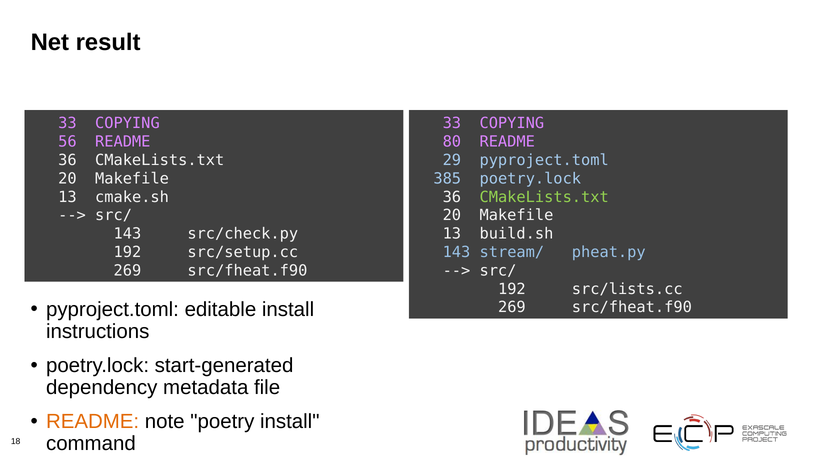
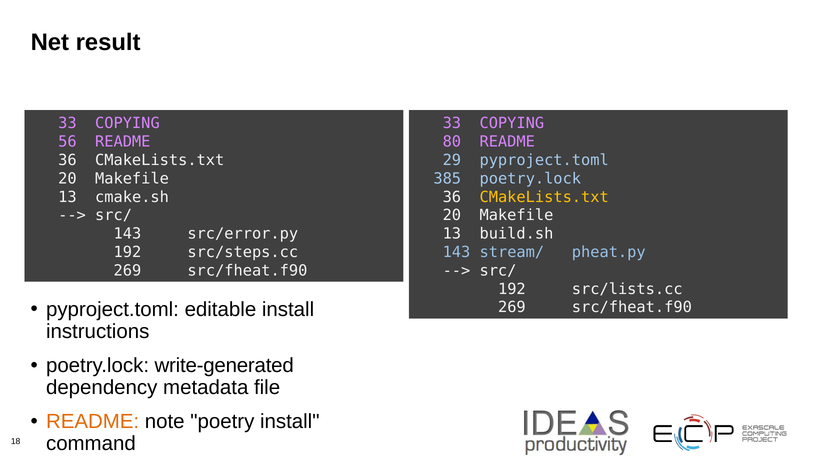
CMakeLists.txt colour: light green -> yellow (544, 197)
src/check.py: src/check.py -> src/error.py (243, 234)
src/setup.cc: src/setup.cc -> src/steps.cc (243, 252)
start-generated: start-generated -> write-generated (224, 366)
